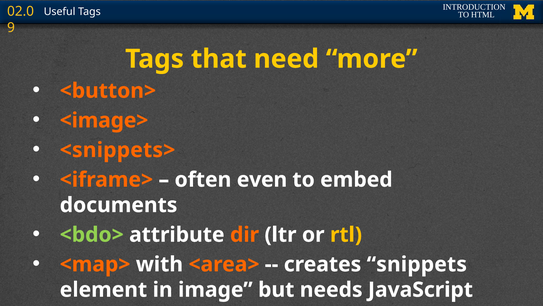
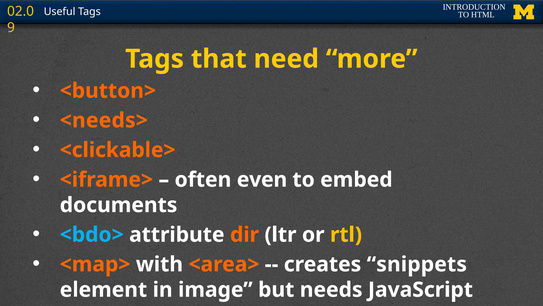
<image>: <image> -> <needs> (104, 120)
<snippets>: <snippets> -> <clickable> (118, 150)
<bdo> colour: light green -> light blue (92, 234)
